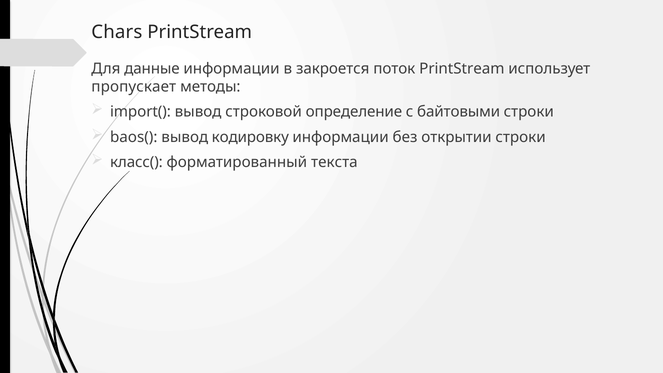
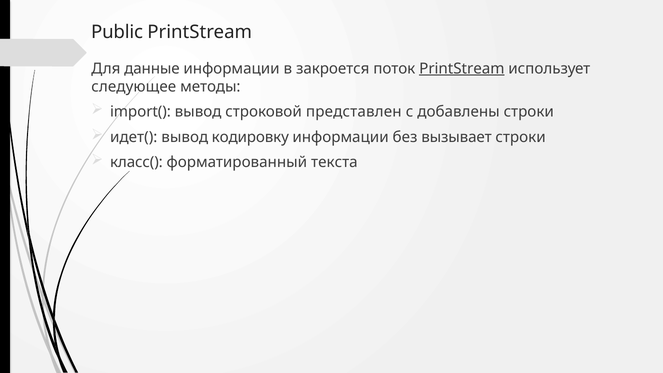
Chars: Chars -> Public (117, 32)
PrintStream underline: none -> present (462, 69)
пропускает: пропускает -> следующее (134, 87)
определение: определение -> представлен (354, 112)
байтовыми: байтовыми -> добавлены (459, 112)
baos(: baos( -> идет( (134, 137)
открытии: открытии -> вызывает (457, 137)
